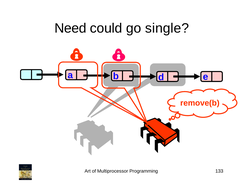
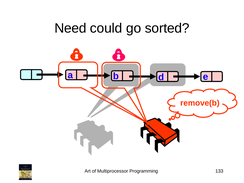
single: single -> sorted (167, 28)
